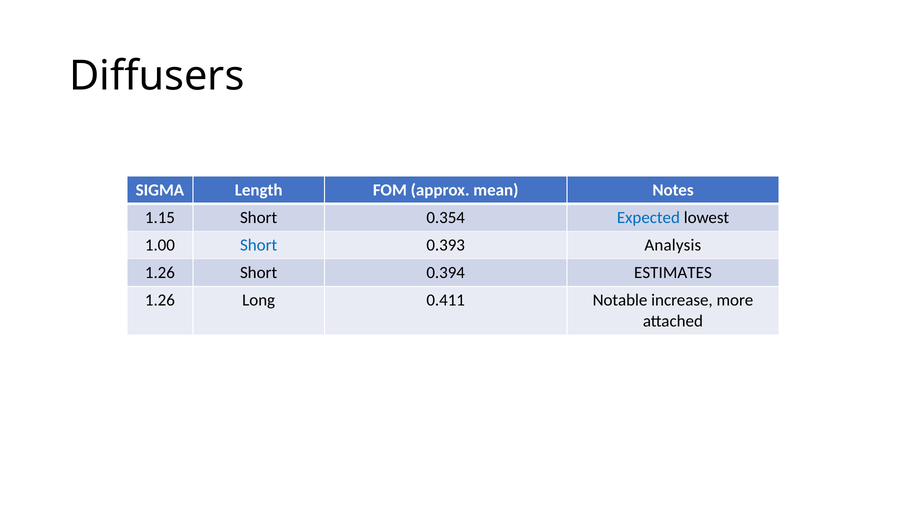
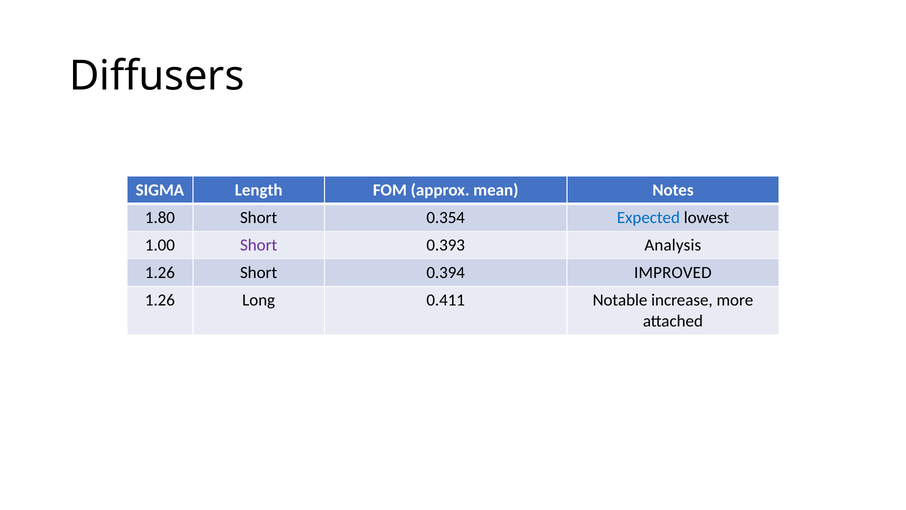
1.15: 1.15 -> 1.80 (160, 217)
Short colour: blue -> purple (259, 245)
ESTIMATES: ESTIMATES -> IMPROVED (673, 273)
